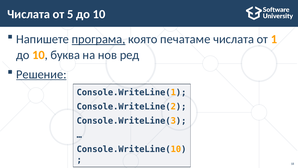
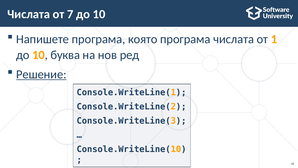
5: 5 -> 7 (70, 14)
програма underline: present -> none (99, 39)
която печатаме: печатаме -> програма (185, 39)
